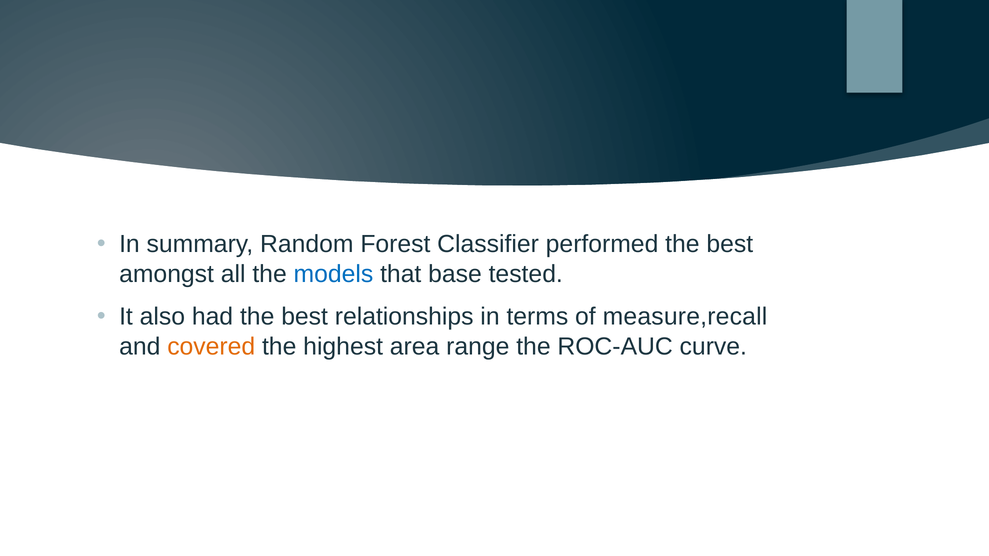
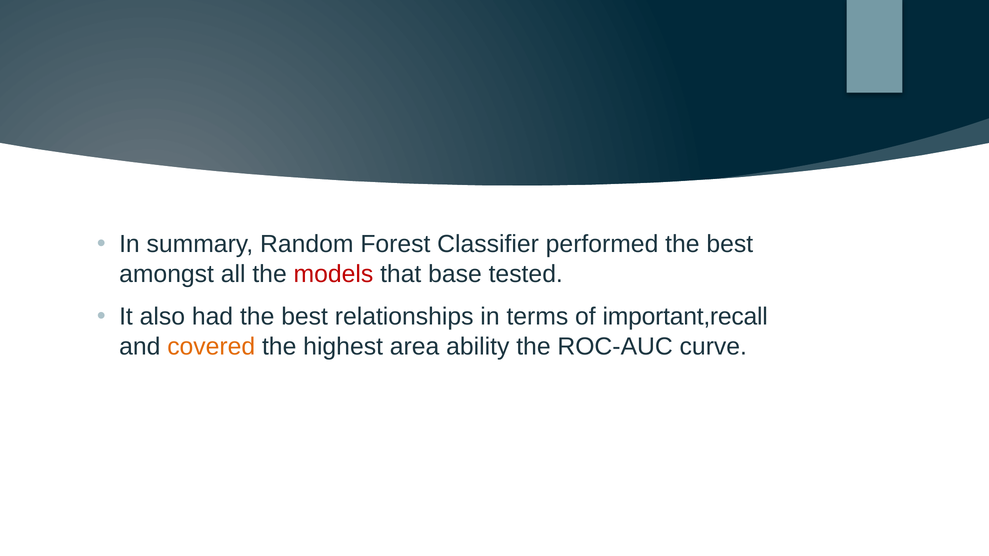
models colour: blue -> red (333, 274)
measure,recall: measure,recall -> important,recall (685, 317)
range: range -> ability (478, 347)
